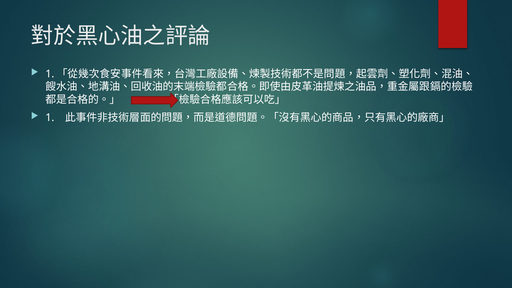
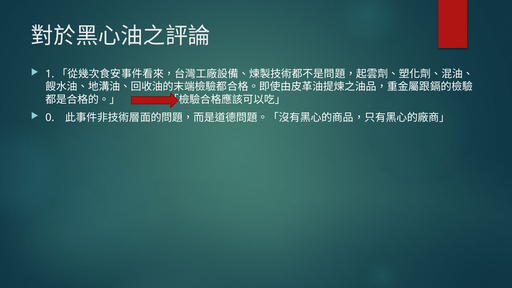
1: 1 -> 0 (50, 118)
